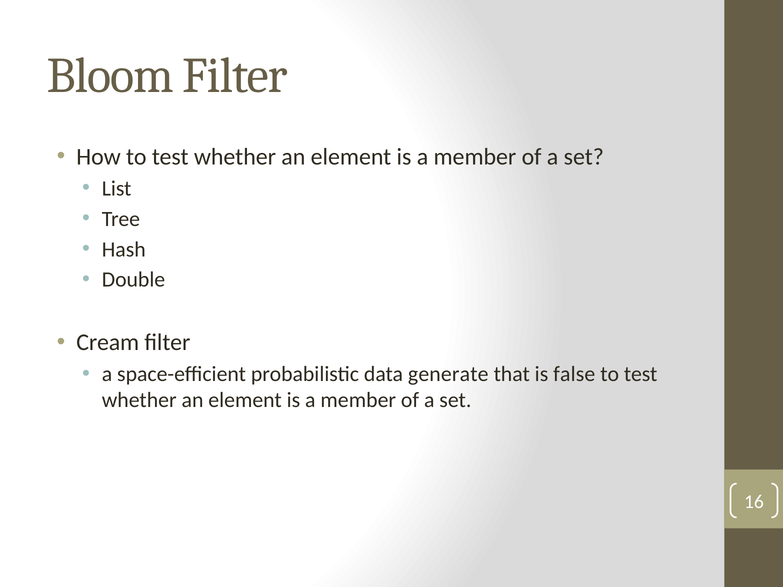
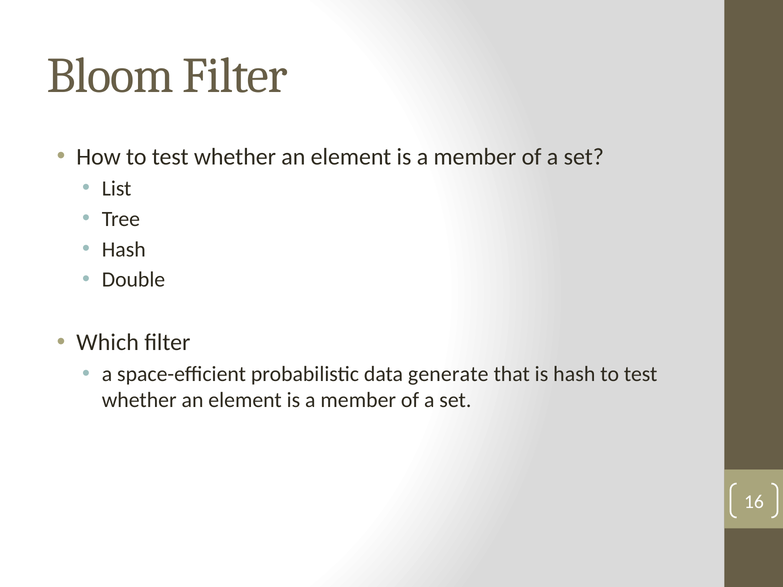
Cream: Cream -> Which (108, 343)
is false: false -> hash (574, 374)
